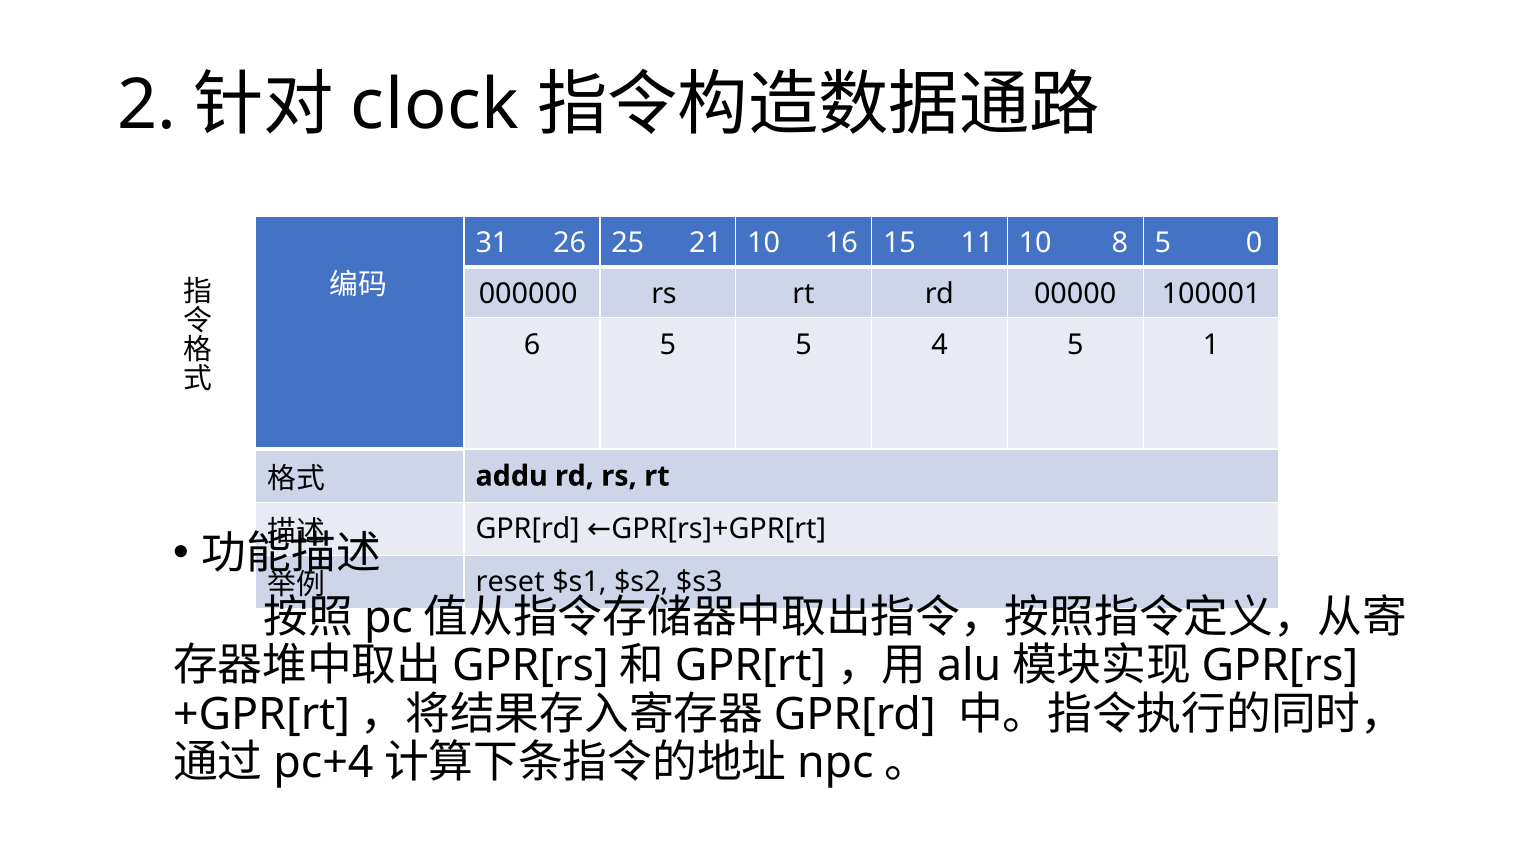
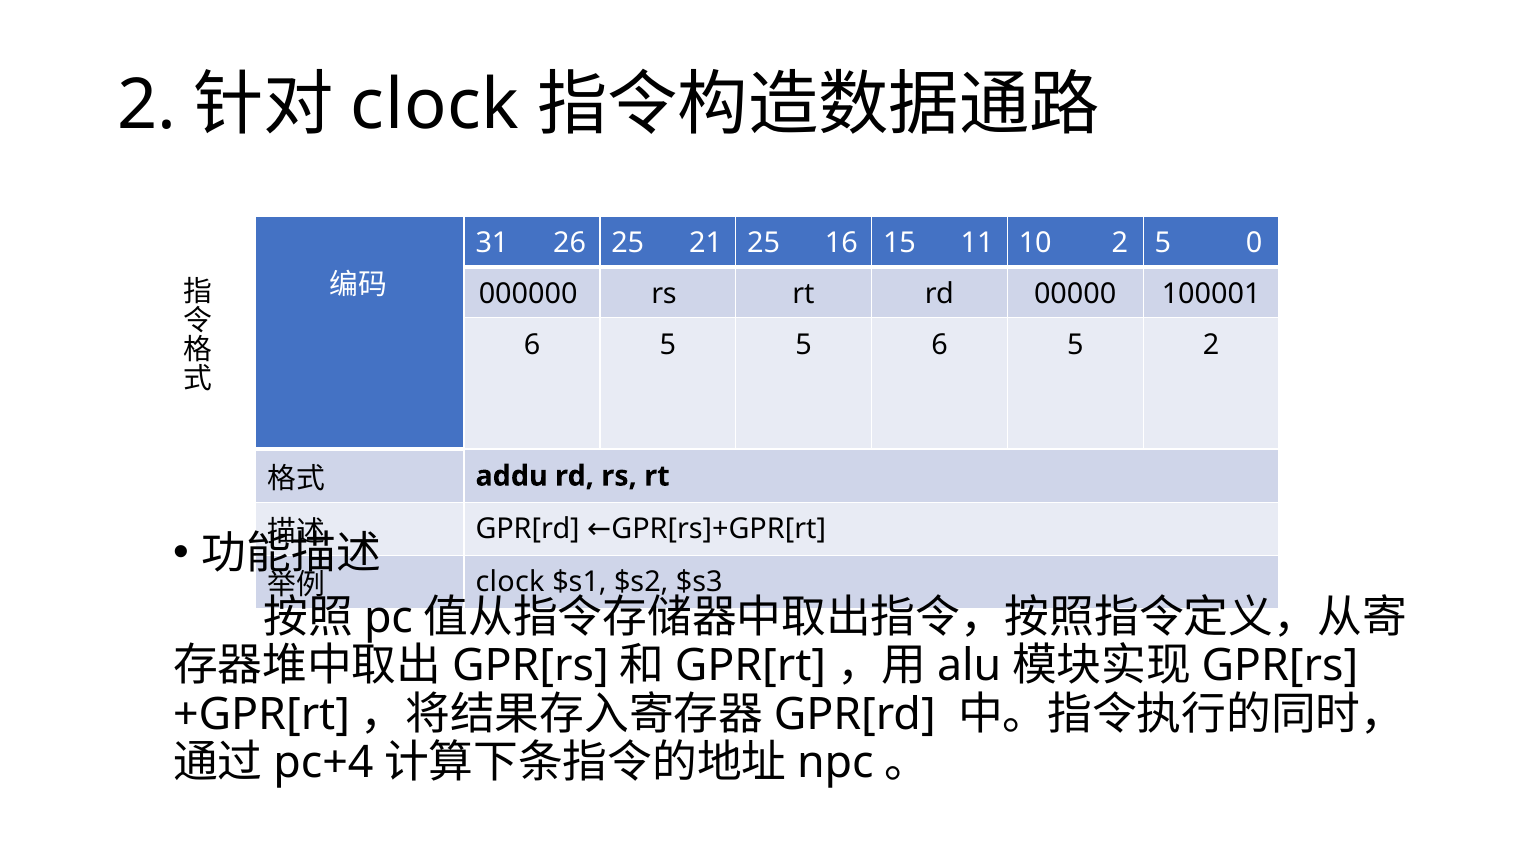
21 10: 10 -> 25 (764, 243)
10 8: 8 -> 2 (1120, 243)
5 4: 4 -> 6 (940, 345)
5 1: 1 -> 2 (1211, 345)
reset: reset -> clock (510, 583)
